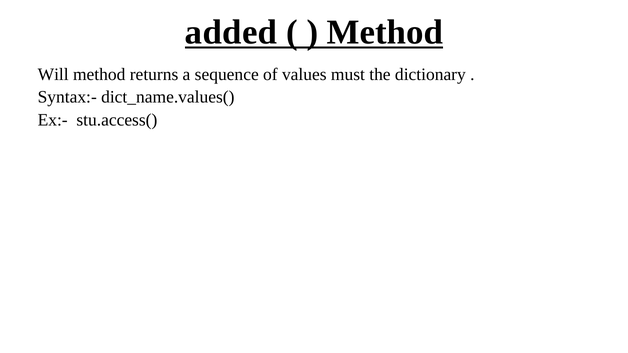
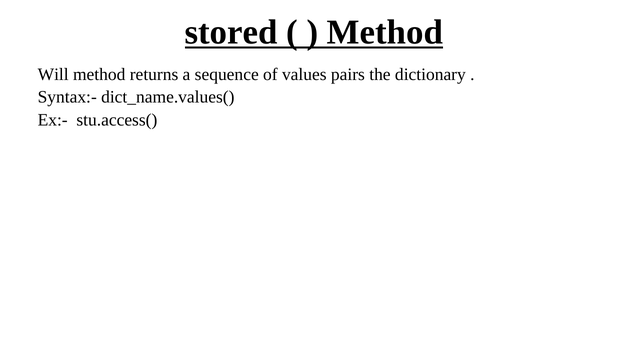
added: added -> stored (231, 32)
must: must -> pairs (348, 74)
